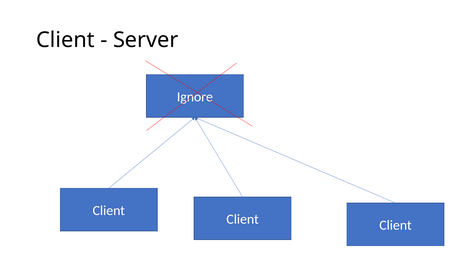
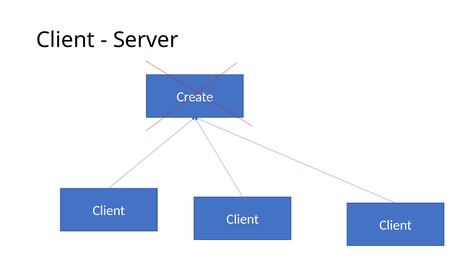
Ignore: Ignore -> Create (195, 97)
